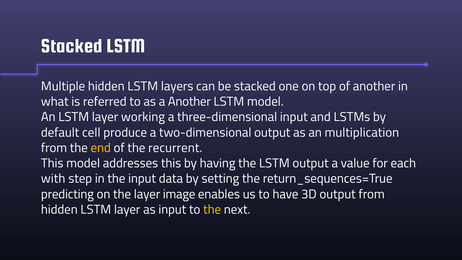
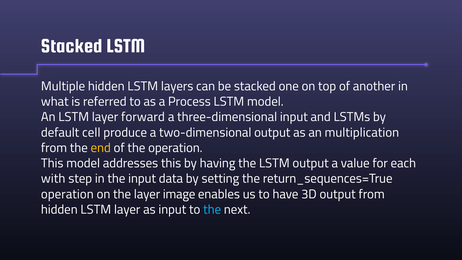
a Another: Another -> Process (189, 102)
working: working -> forward (143, 117)
the recurrent: recurrent -> operation (175, 148)
predicting: predicting -> operation (67, 194)
the colour: yellow -> light blue (212, 209)
